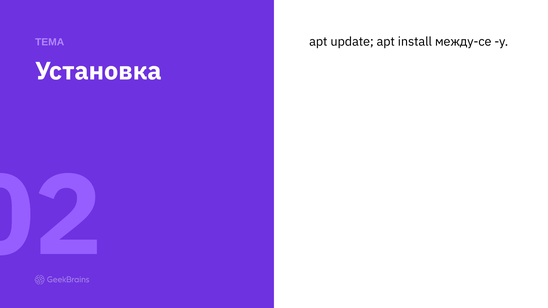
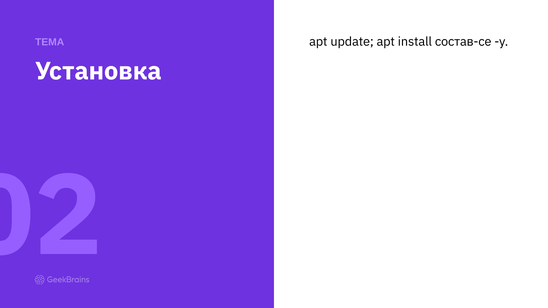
между-ce: между-ce -> состав-ce (463, 42)
